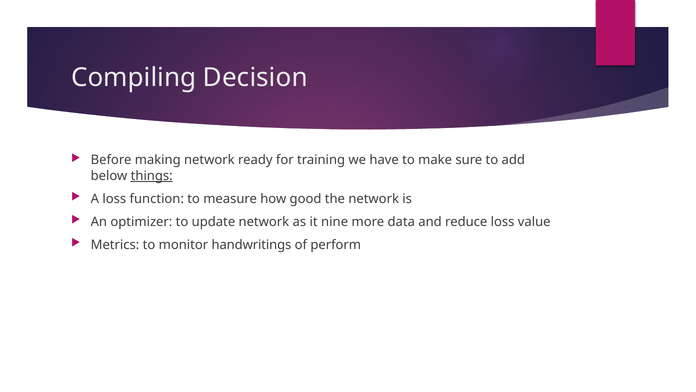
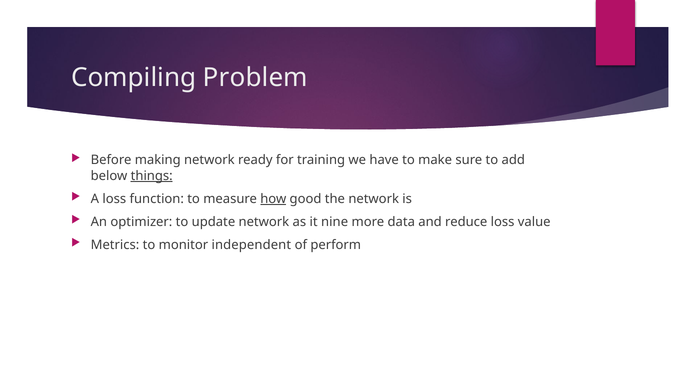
Decision: Decision -> Problem (255, 78)
how underline: none -> present (273, 199)
handwritings: handwritings -> independent (251, 244)
